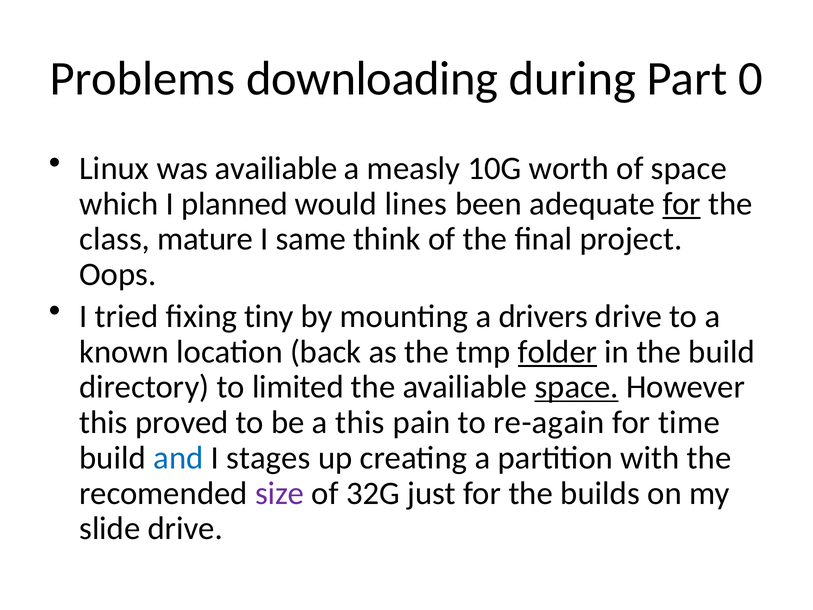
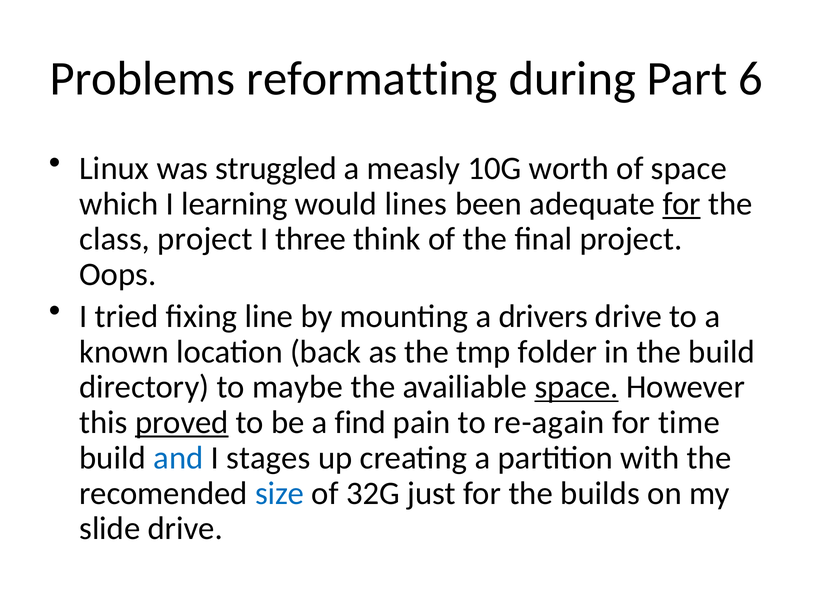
downloading: downloading -> reformatting (372, 79)
0: 0 -> 6 (750, 79)
was availiable: availiable -> struggled (276, 168)
planned: planned -> learning (235, 204)
class mature: mature -> project (205, 239)
same: same -> three (311, 239)
tiny: tiny -> line (269, 316)
folder underline: present -> none (558, 352)
limited: limited -> maybe (298, 387)
proved underline: none -> present (182, 422)
a this: this -> find (360, 422)
size colour: purple -> blue (280, 493)
